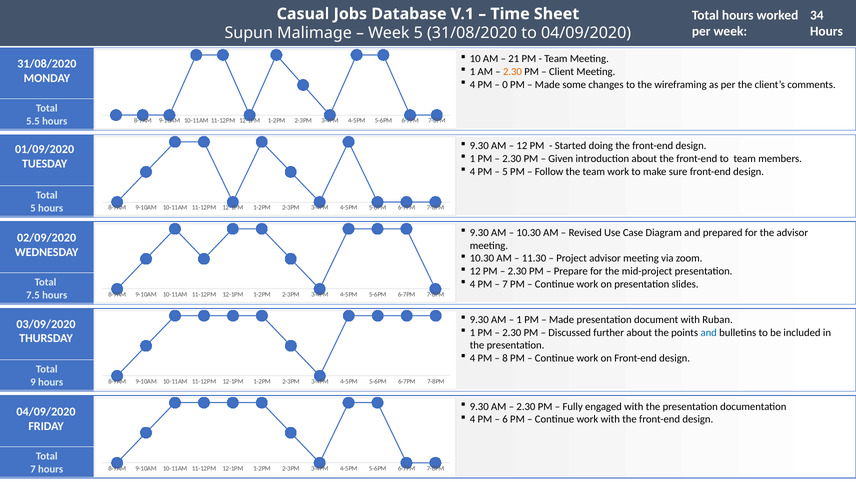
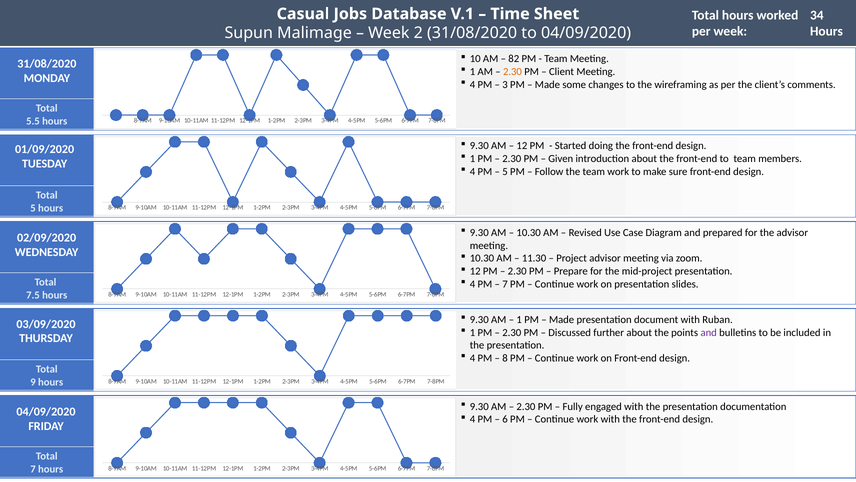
Week 5: 5 -> 2 (418, 33)
21: 21 -> 82 (514, 59)
0: 0 -> 3 (505, 84)
and colour: blue -> purple (709, 332)
